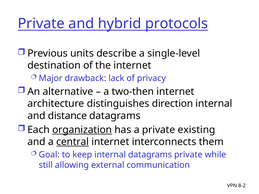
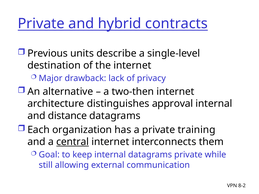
protocols: protocols -> contracts (176, 24)
direction: direction -> approval (173, 104)
organization underline: present -> none (82, 130)
existing: existing -> training (197, 130)
